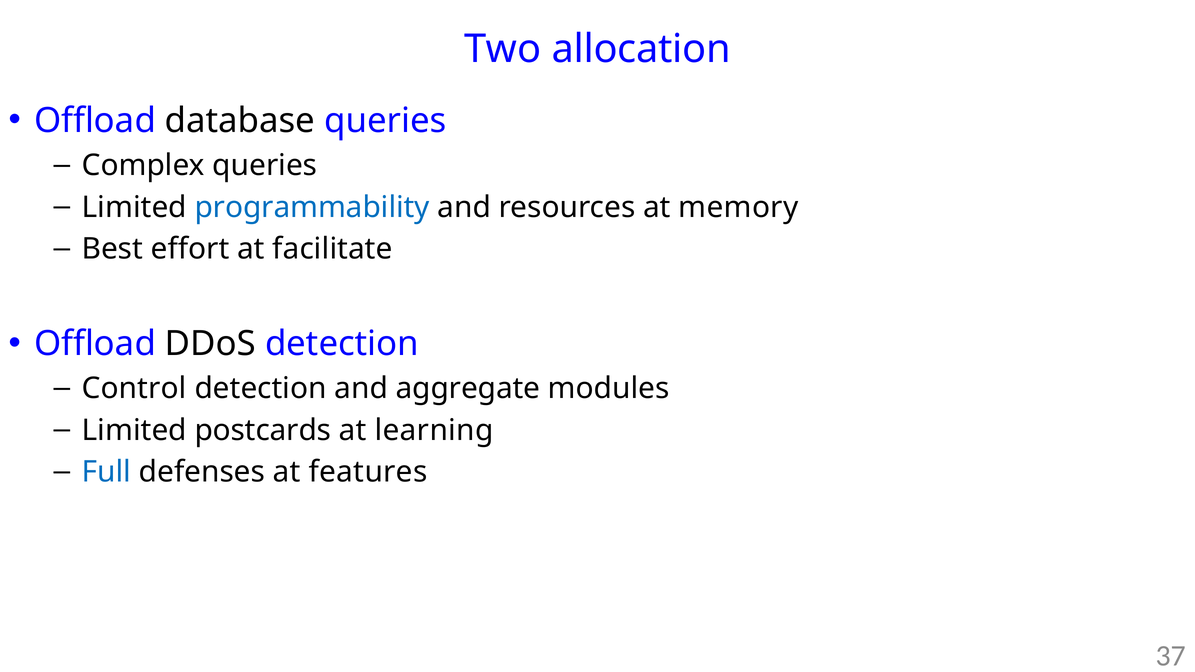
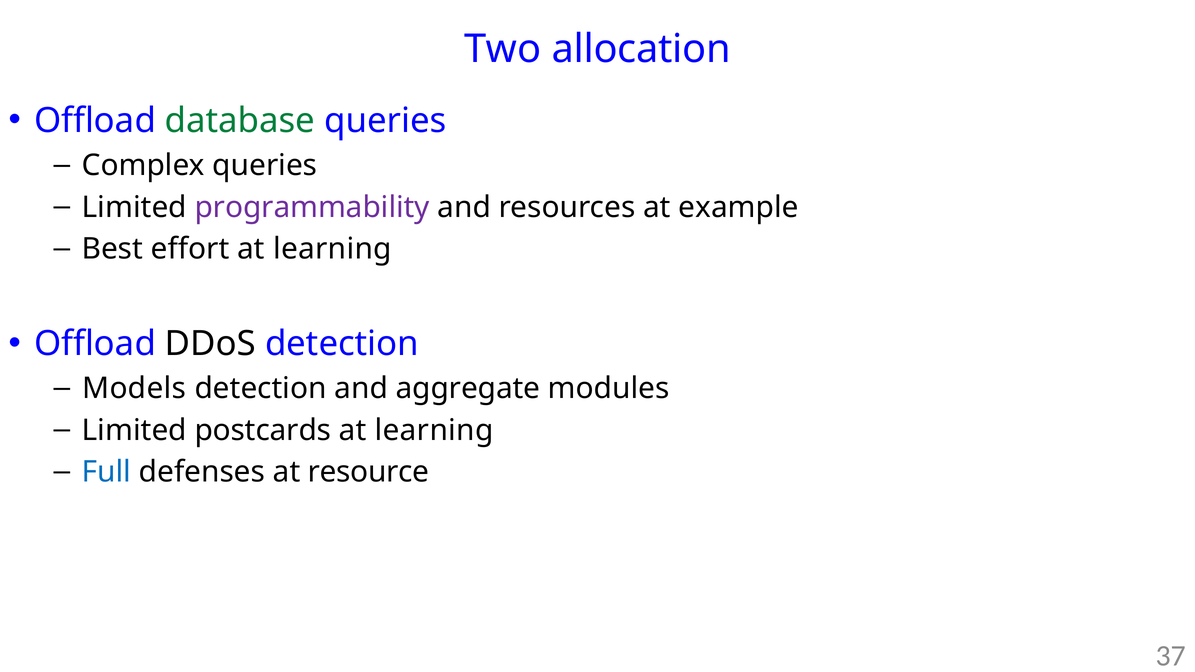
database colour: black -> green (240, 121)
programmability colour: blue -> purple (312, 207)
memory: memory -> example (739, 207)
effort at facilitate: facilitate -> learning (332, 249)
Control: Control -> Models (134, 389)
features: features -> resource (368, 472)
